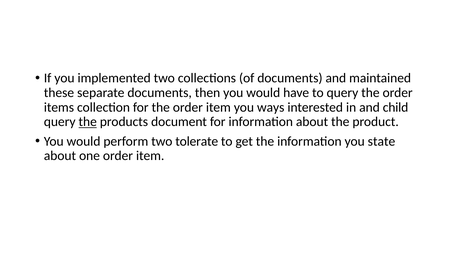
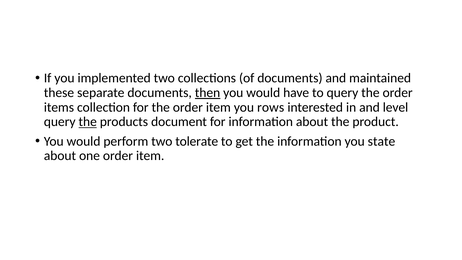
then underline: none -> present (208, 93)
ways: ways -> rows (271, 107)
child: child -> level (395, 107)
